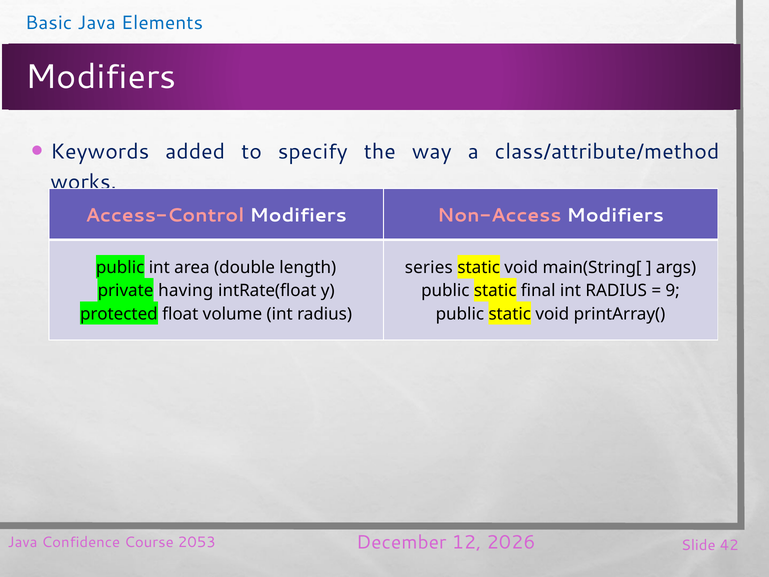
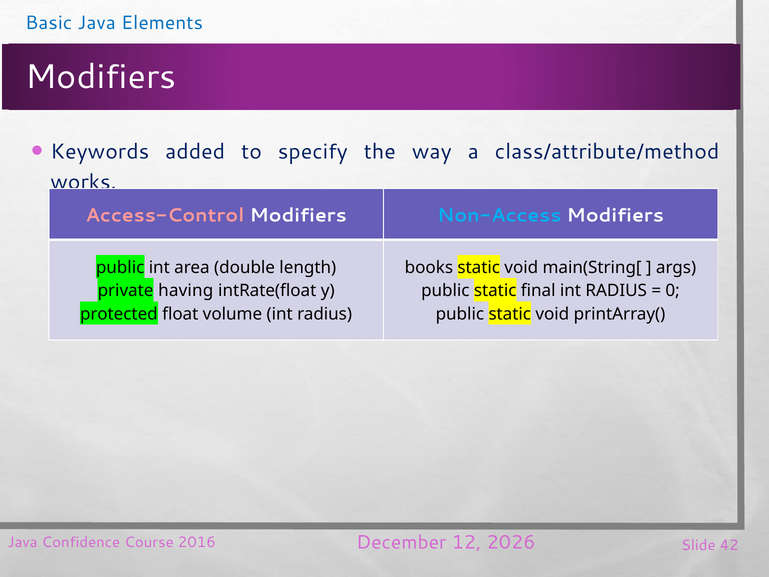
Non-Access colour: pink -> light blue (499, 215)
series: series -> books (429, 267)
9: 9 -> 0 (673, 291)
2053: 2053 -> 2016 (197, 542)
